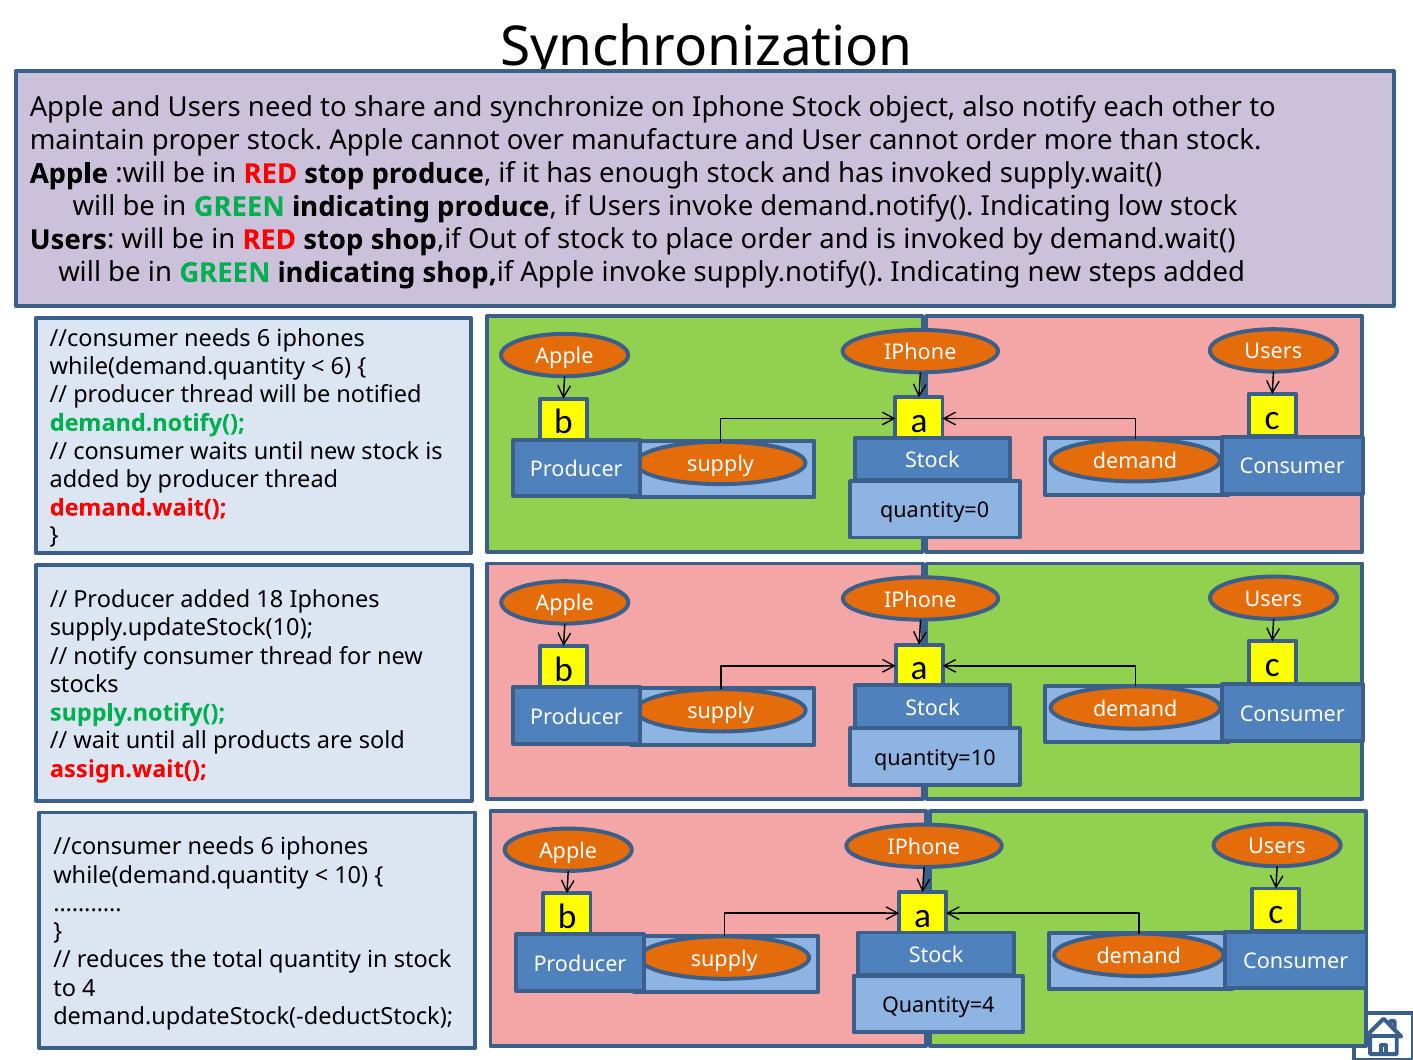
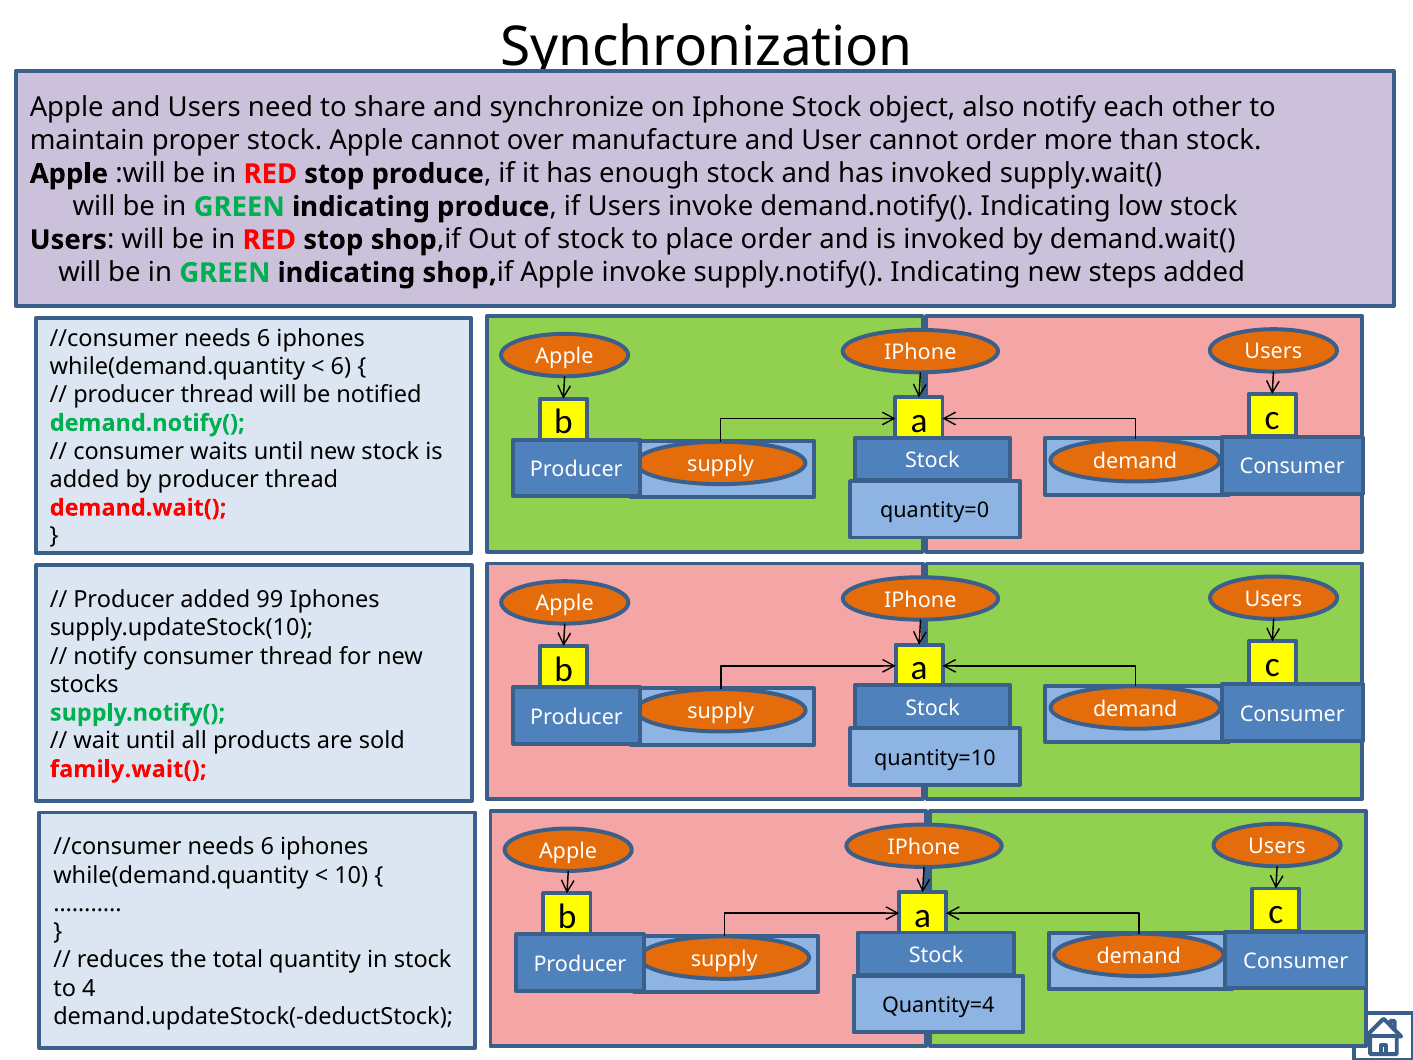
18: 18 -> 99 (270, 600)
assign.wait(: assign.wait( -> family.wait( (128, 769)
